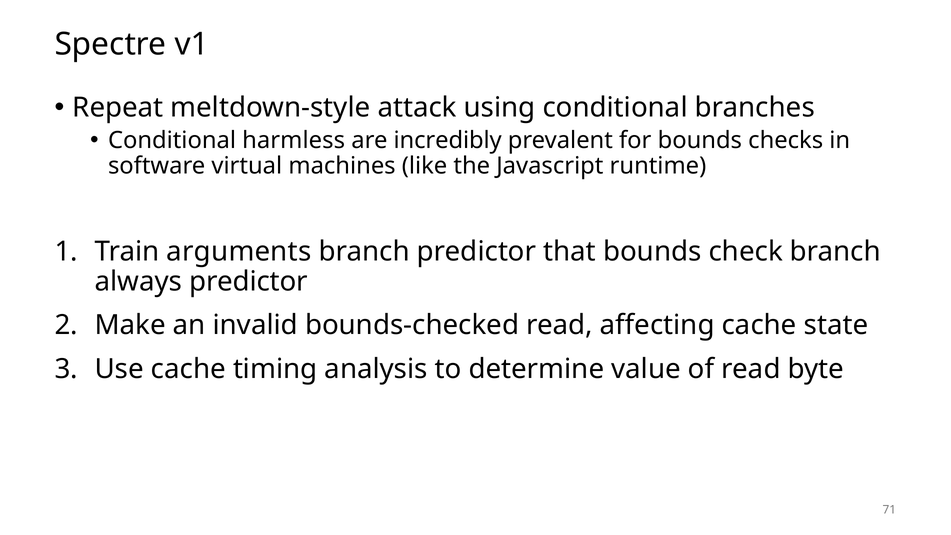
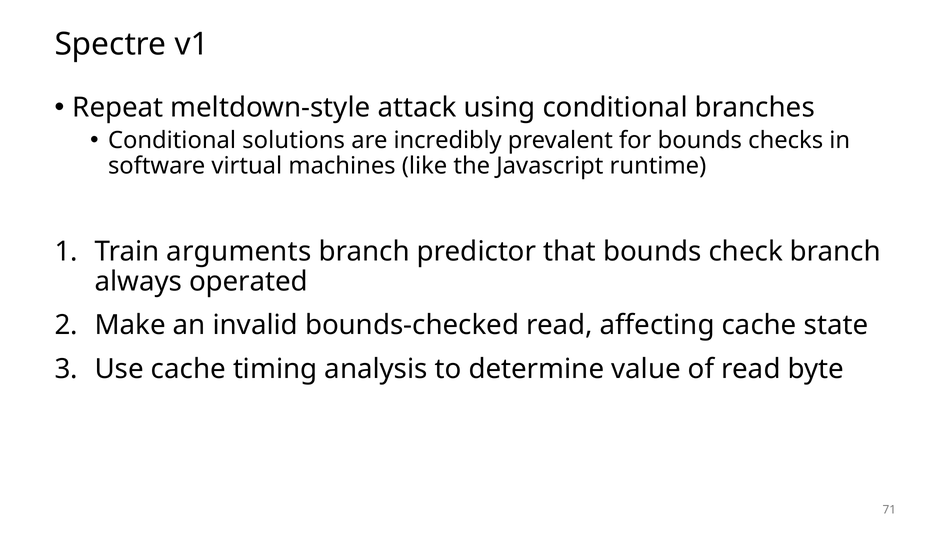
harmless: harmless -> solutions (294, 140)
always predictor: predictor -> operated (248, 281)
